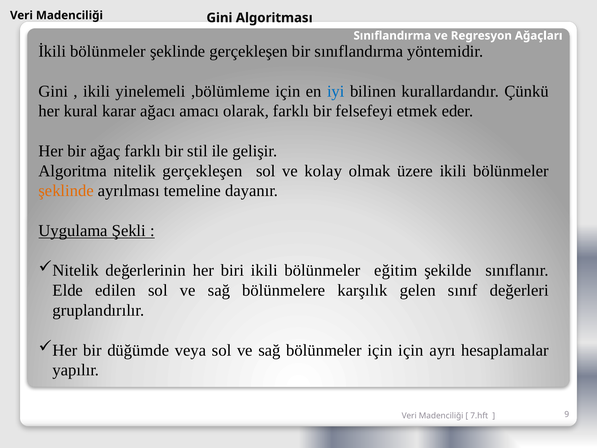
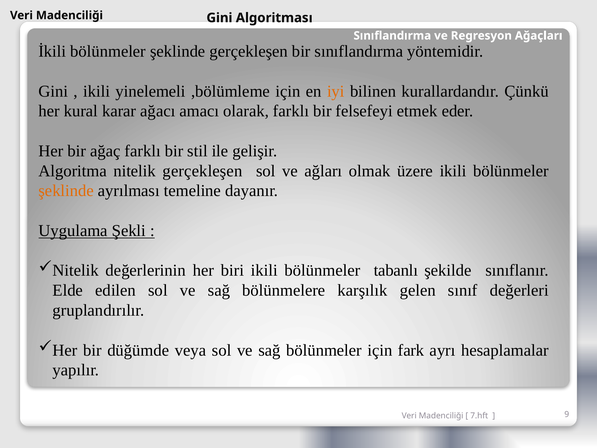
iyi colour: blue -> orange (336, 91)
kolay: kolay -> ağları (323, 171)
eğitim: eğitim -> tabanlı (396, 270)
için için: için -> fark (411, 350)
